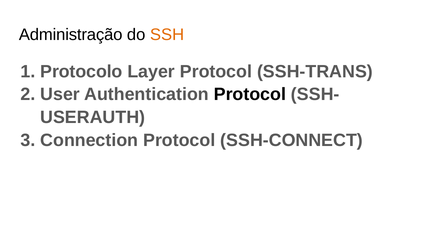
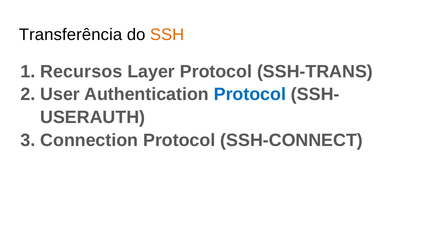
Administração: Administração -> Transferência (71, 35)
Protocolo: Protocolo -> Recursos (81, 71)
Protocol colour: black -> blue (250, 94)
